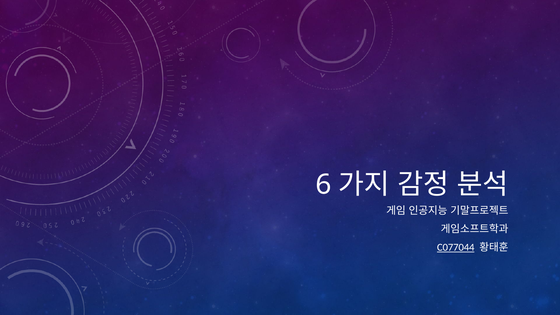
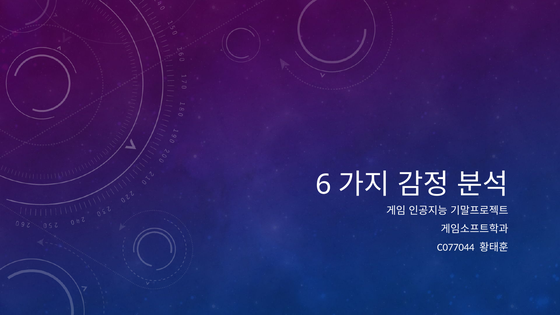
C077044 underline: present -> none (456, 247)
